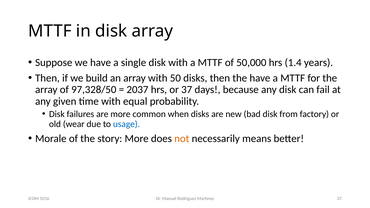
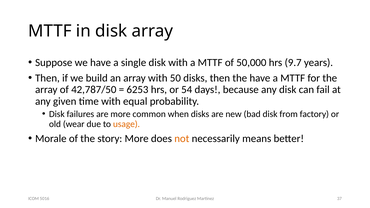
1.4: 1.4 -> 9.7 (293, 63)
97,328/50: 97,328/50 -> 42,787/50 (94, 90)
2037: 2037 -> 6253 (137, 90)
or 37: 37 -> 54 (187, 90)
usage colour: blue -> orange (126, 124)
